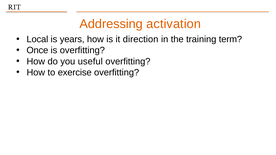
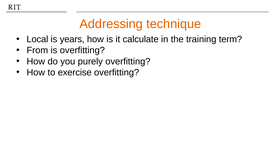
activation: activation -> technique (174, 24)
direction: direction -> calculate (141, 39)
Once: Once -> From (37, 50)
useful: useful -> purely (90, 61)
